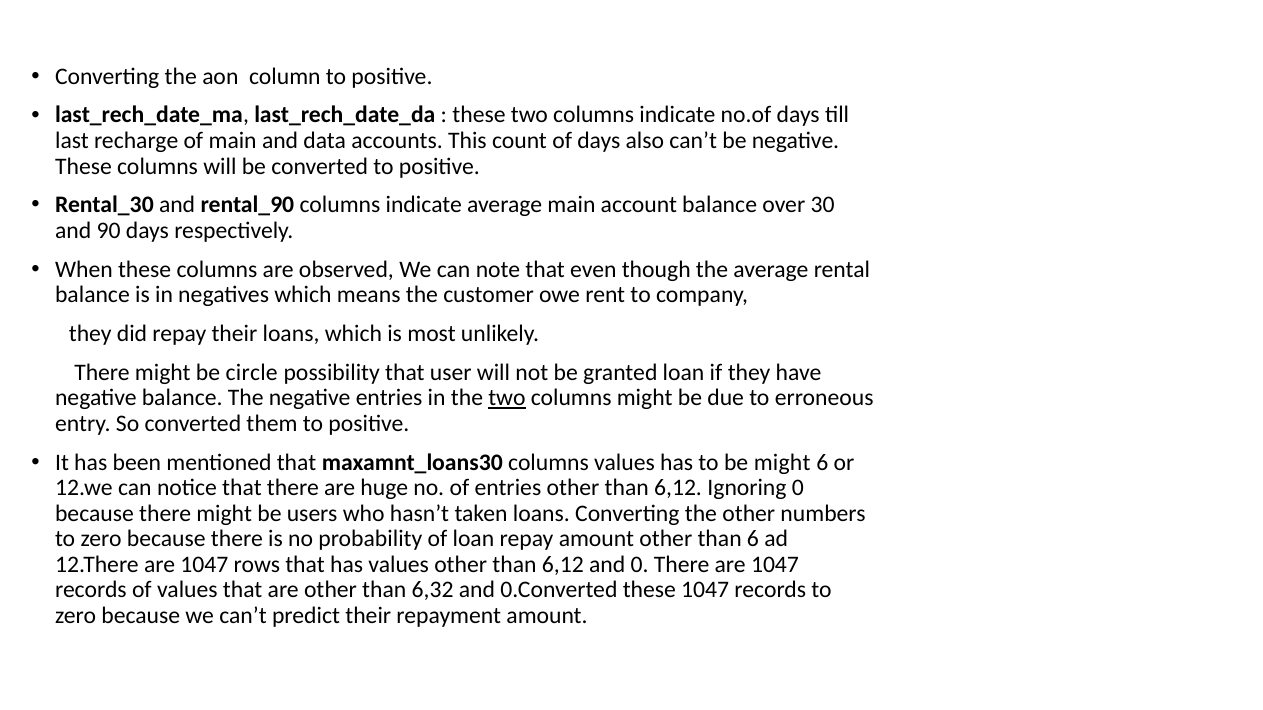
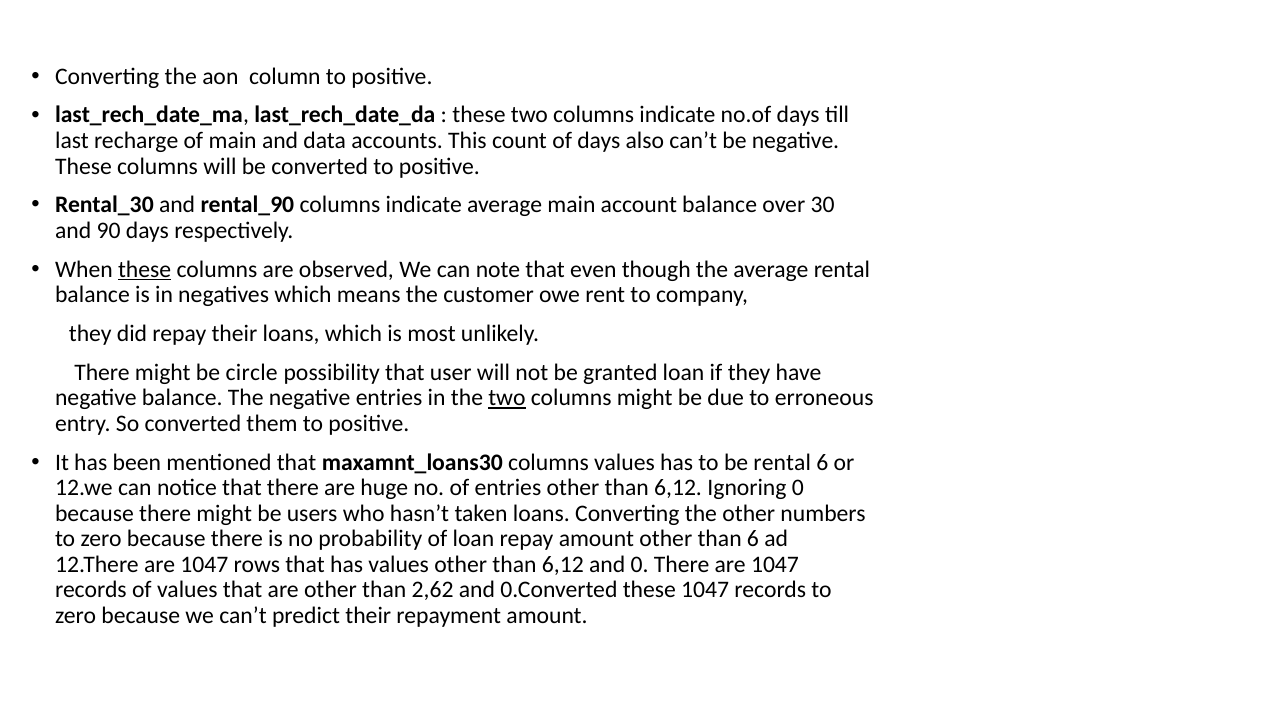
these underline: none -> present (145, 269)
be might: might -> rental (782, 462)
6,32: 6,32 -> 2,62 (433, 590)
